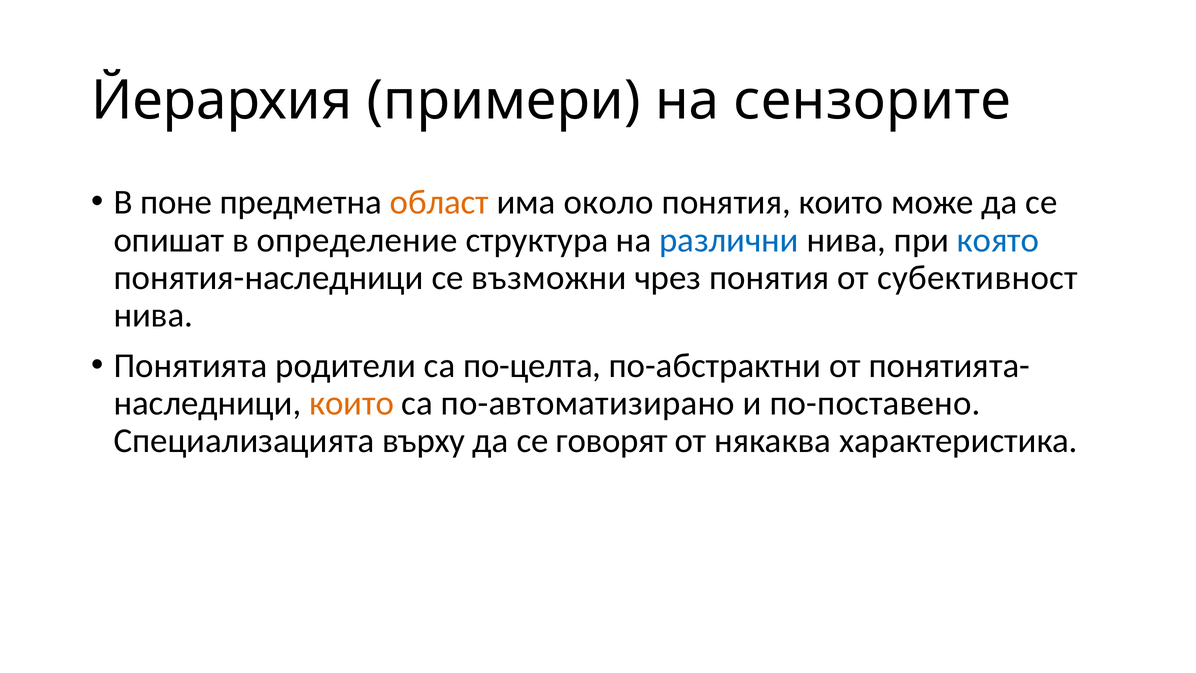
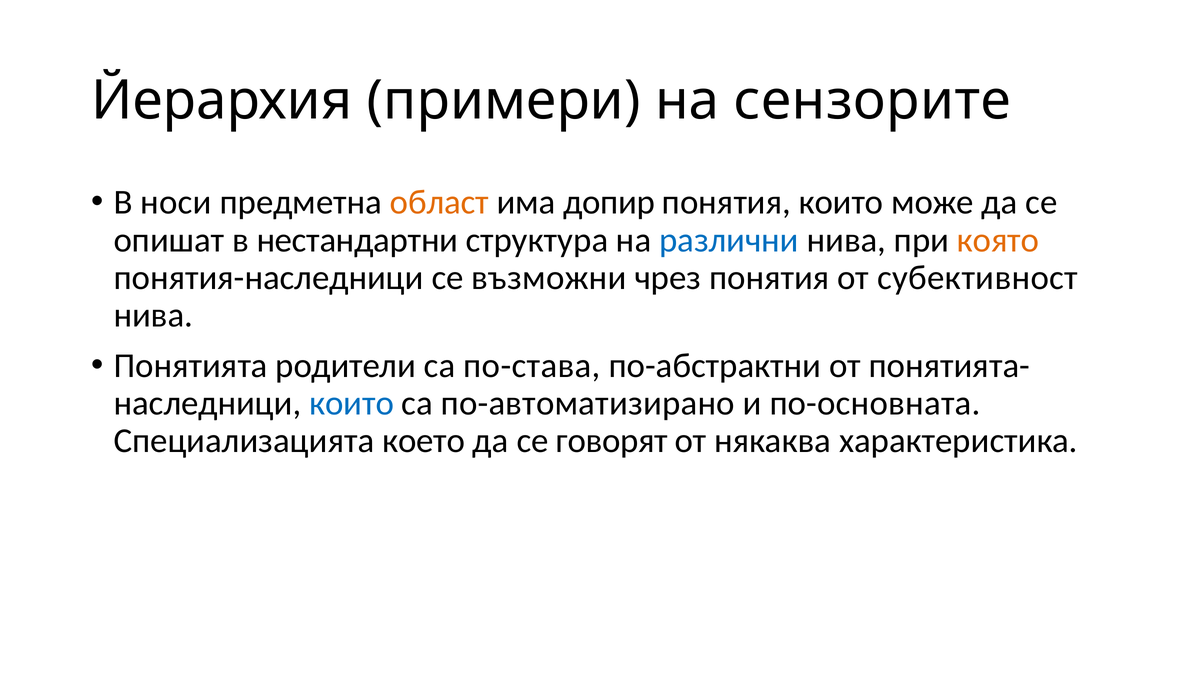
поне: поне -> носи (176, 202)
около: около -> допир (609, 202)
определение: определение -> нестандартни (357, 240)
която colour: blue -> orange (998, 240)
по-целта: по-целта -> по-става (532, 365)
които colour: orange -> blue (352, 403)
по-поставено: по-поставено -> по-основната (875, 403)
върху: върху -> което (424, 441)
